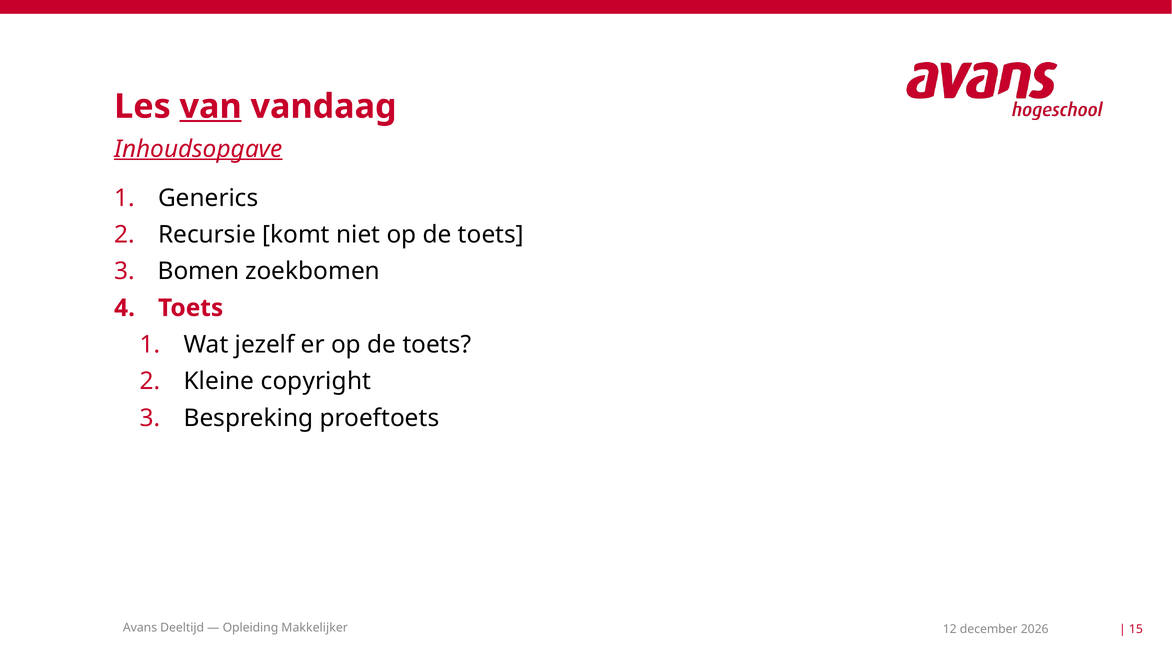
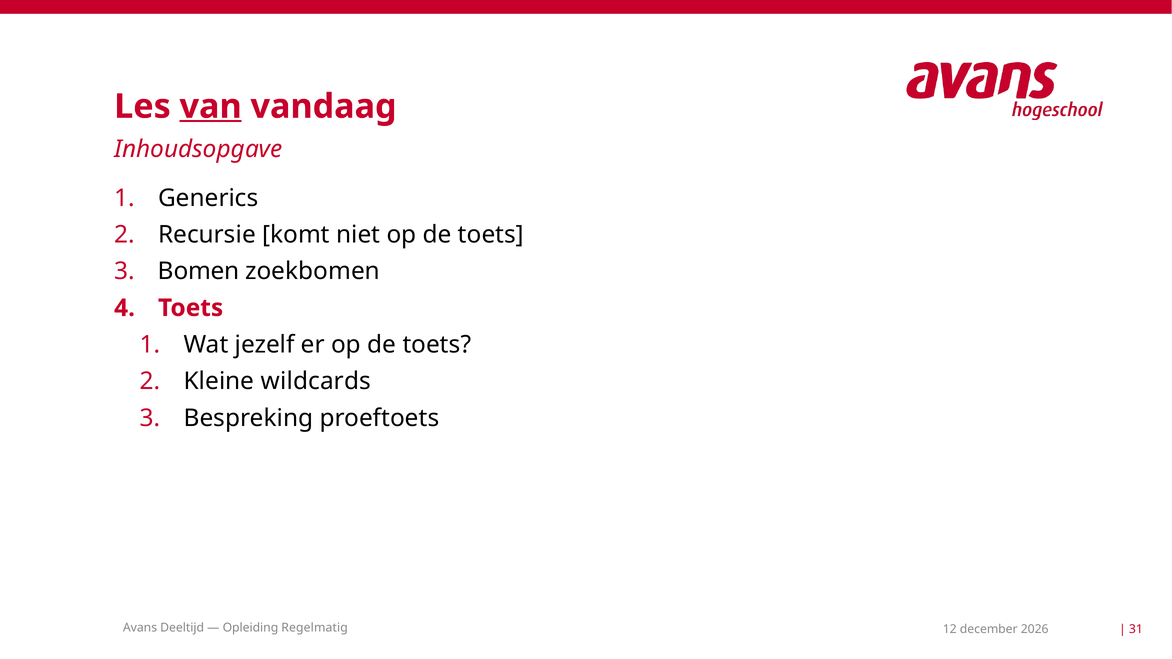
Inhoudsopgave underline: present -> none (198, 149)
copyright: copyright -> wildcards (316, 381)
Makkelijker: Makkelijker -> Regelmatig (315, 628)
15: 15 -> 31 (1136, 629)
